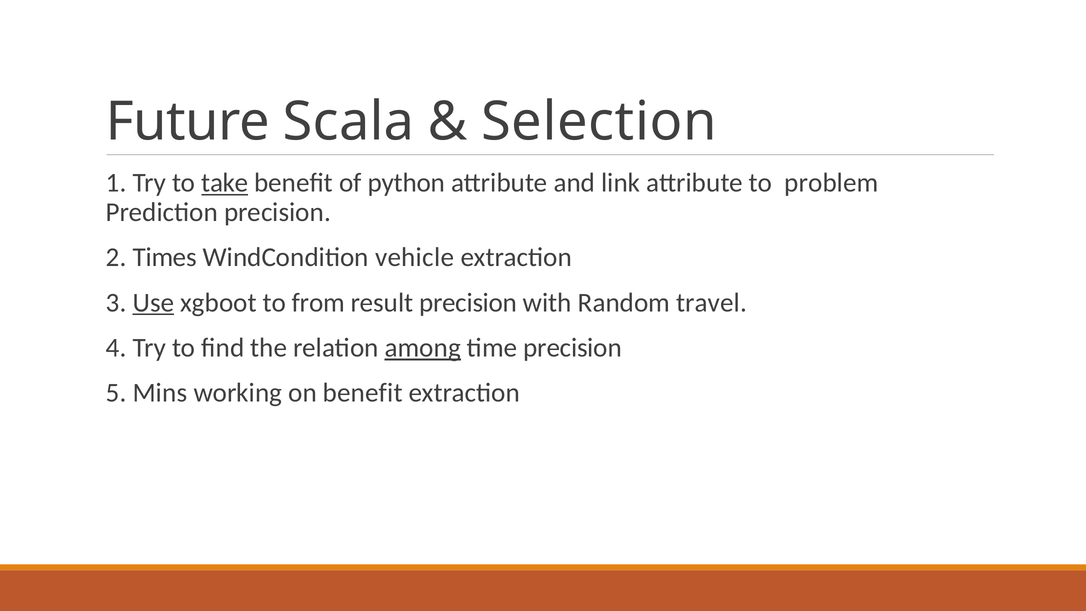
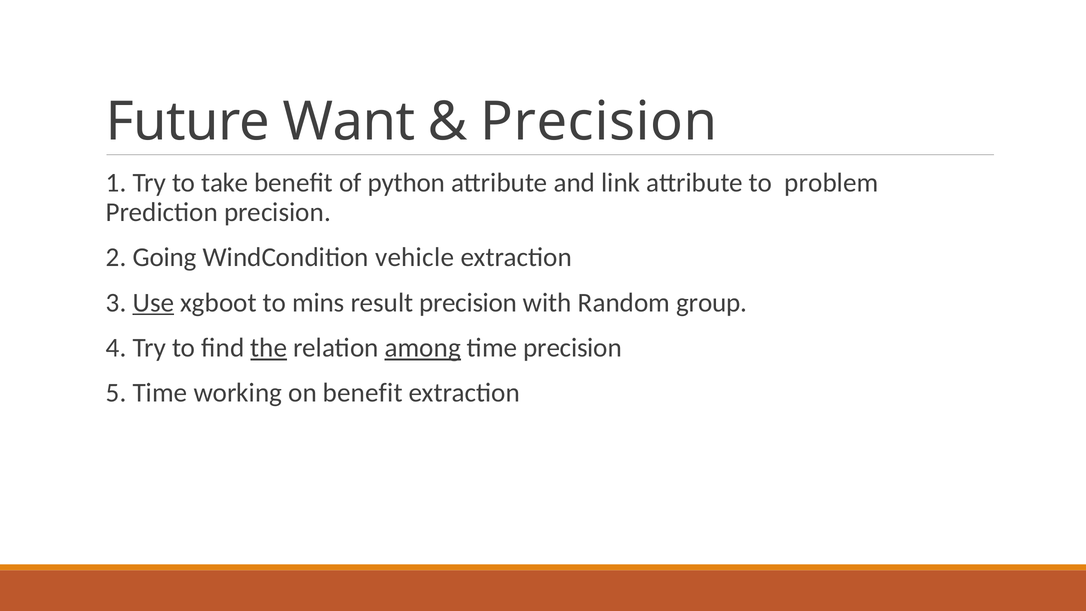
Scala: Scala -> Want (349, 122)
Selection: Selection -> Precision (599, 122)
take underline: present -> none (225, 183)
Times: Times -> Going (165, 257)
from: from -> mins (318, 303)
travel: travel -> group (712, 303)
the underline: none -> present (269, 348)
5 Mins: Mins -> Time (160, 393)
